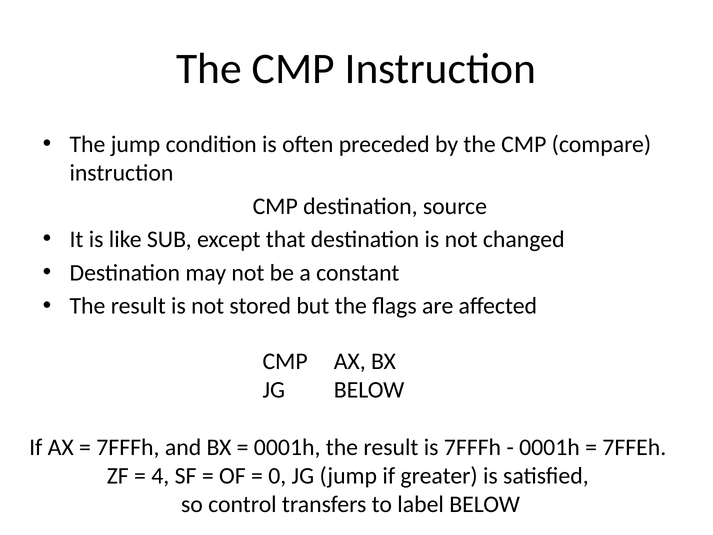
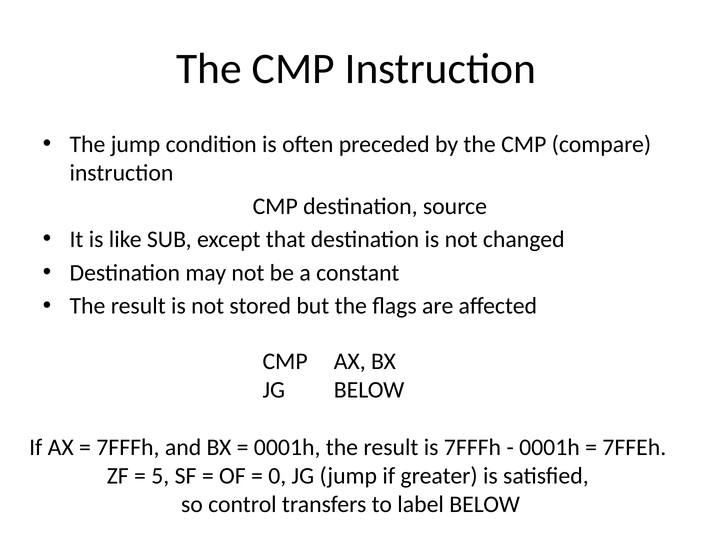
4: 4 -> 5 (160, 476)
